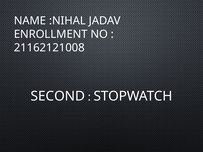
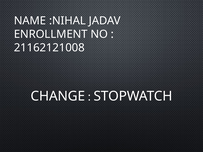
SECOND: SECOND -> CHANGE (58, 96)
